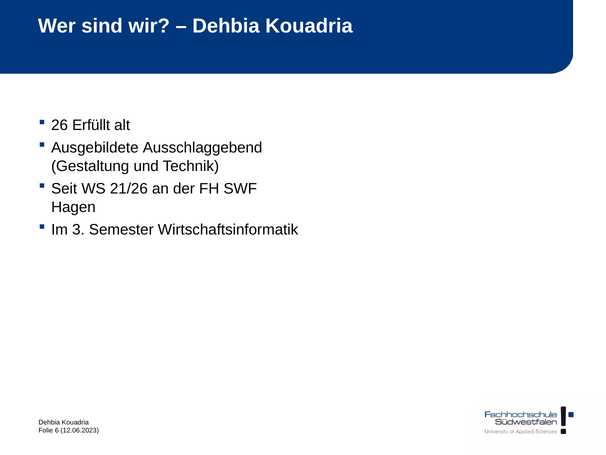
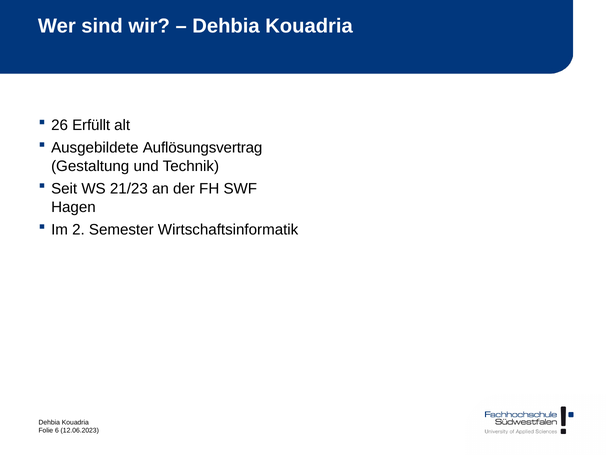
Ausschlaggebend: Ausschlaggebend -> Auflösungsvertrag (203, 148)
21/26: 21/26 -> 21/23 (129, 189)
3: 3 -> 2 (78, 230)
